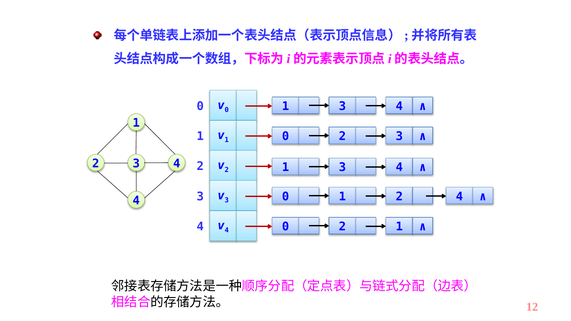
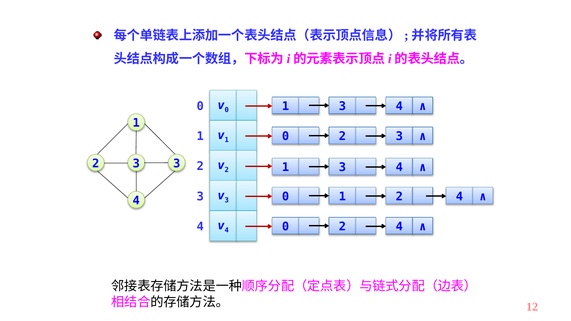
4: 4 -> 3 (177, 164)
0 2 1: 1 -> 4 (399, 227)
